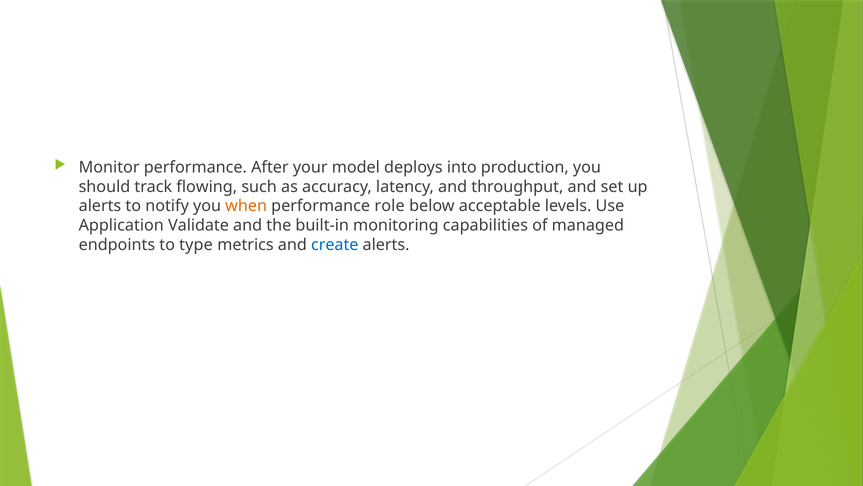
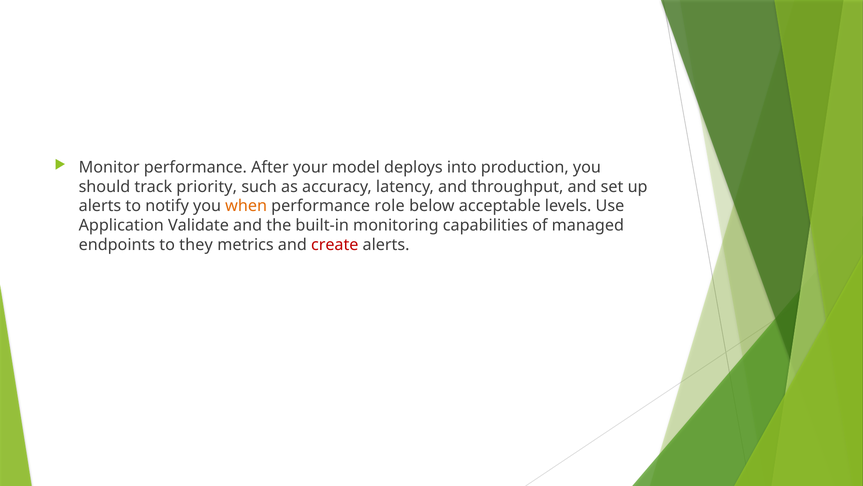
flowing: flowing -> priority (207, 186)
type: type -> they (196, 245)
create colour: blue -> red (335, 245)
